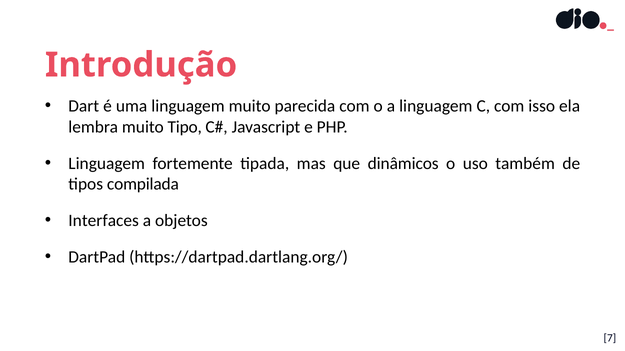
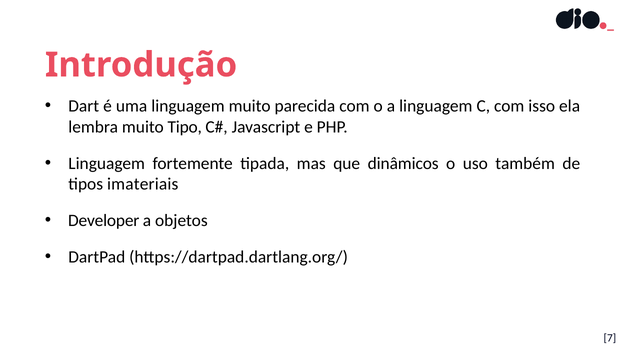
compilada: compilada -> imateriais (143, 184)
Interfaces: Interfaces -> Developer (104, 221)
